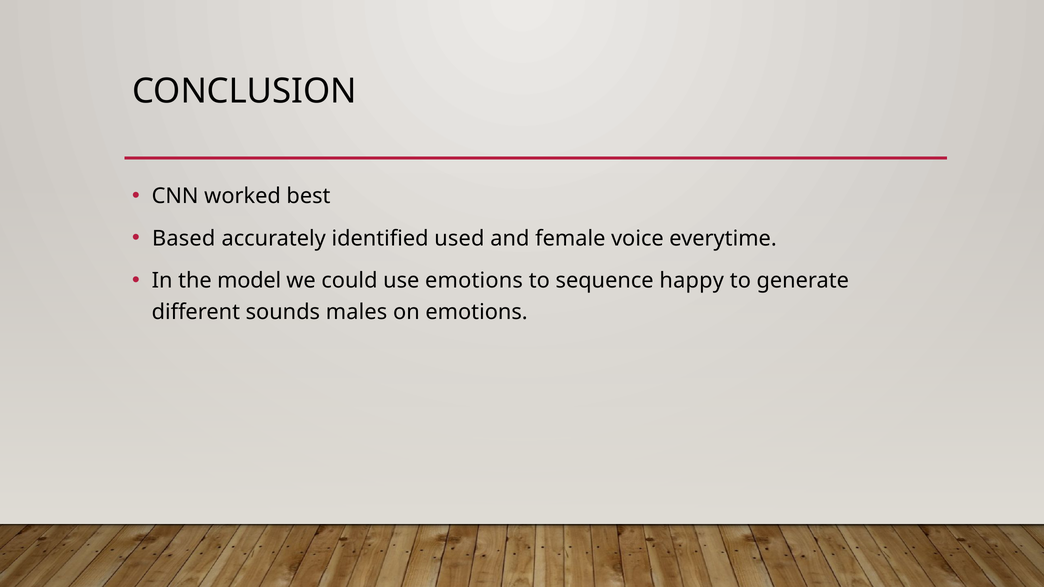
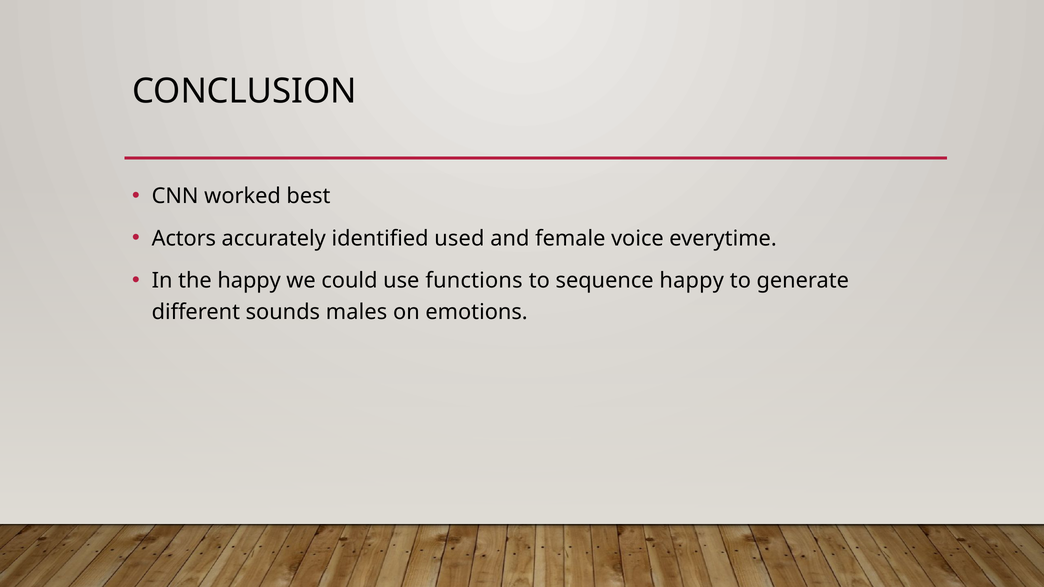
Based: Based -> Actors (184, 239)
the model: model -> happy (249, 281)
use emotions: emotions -> functions (474, 281)
